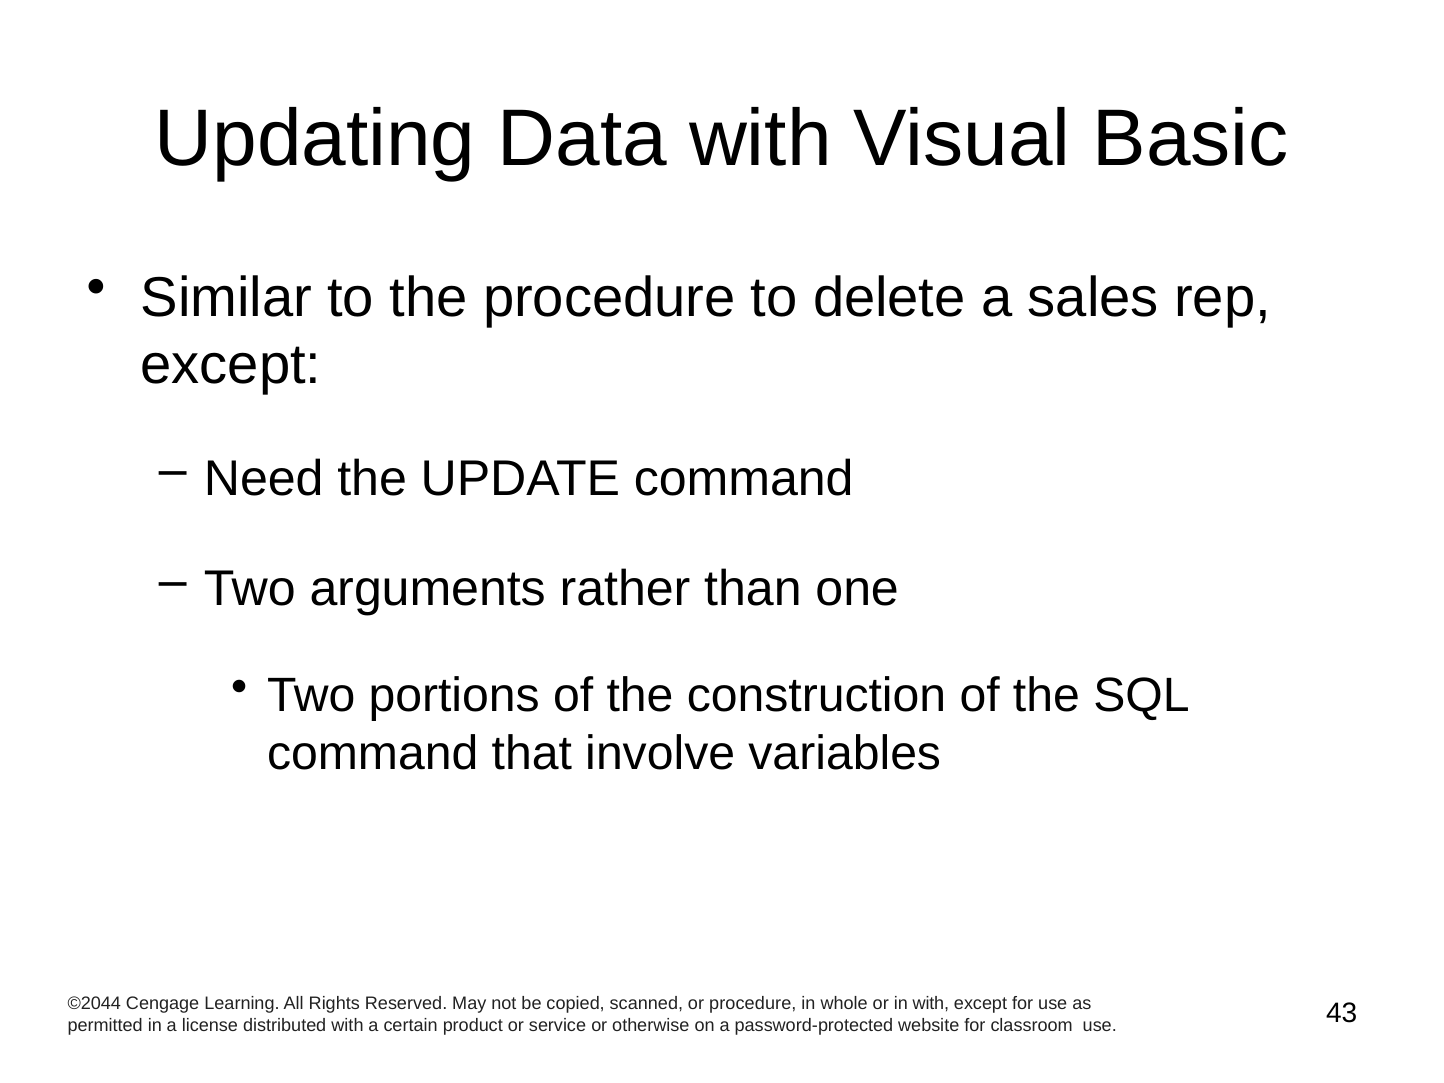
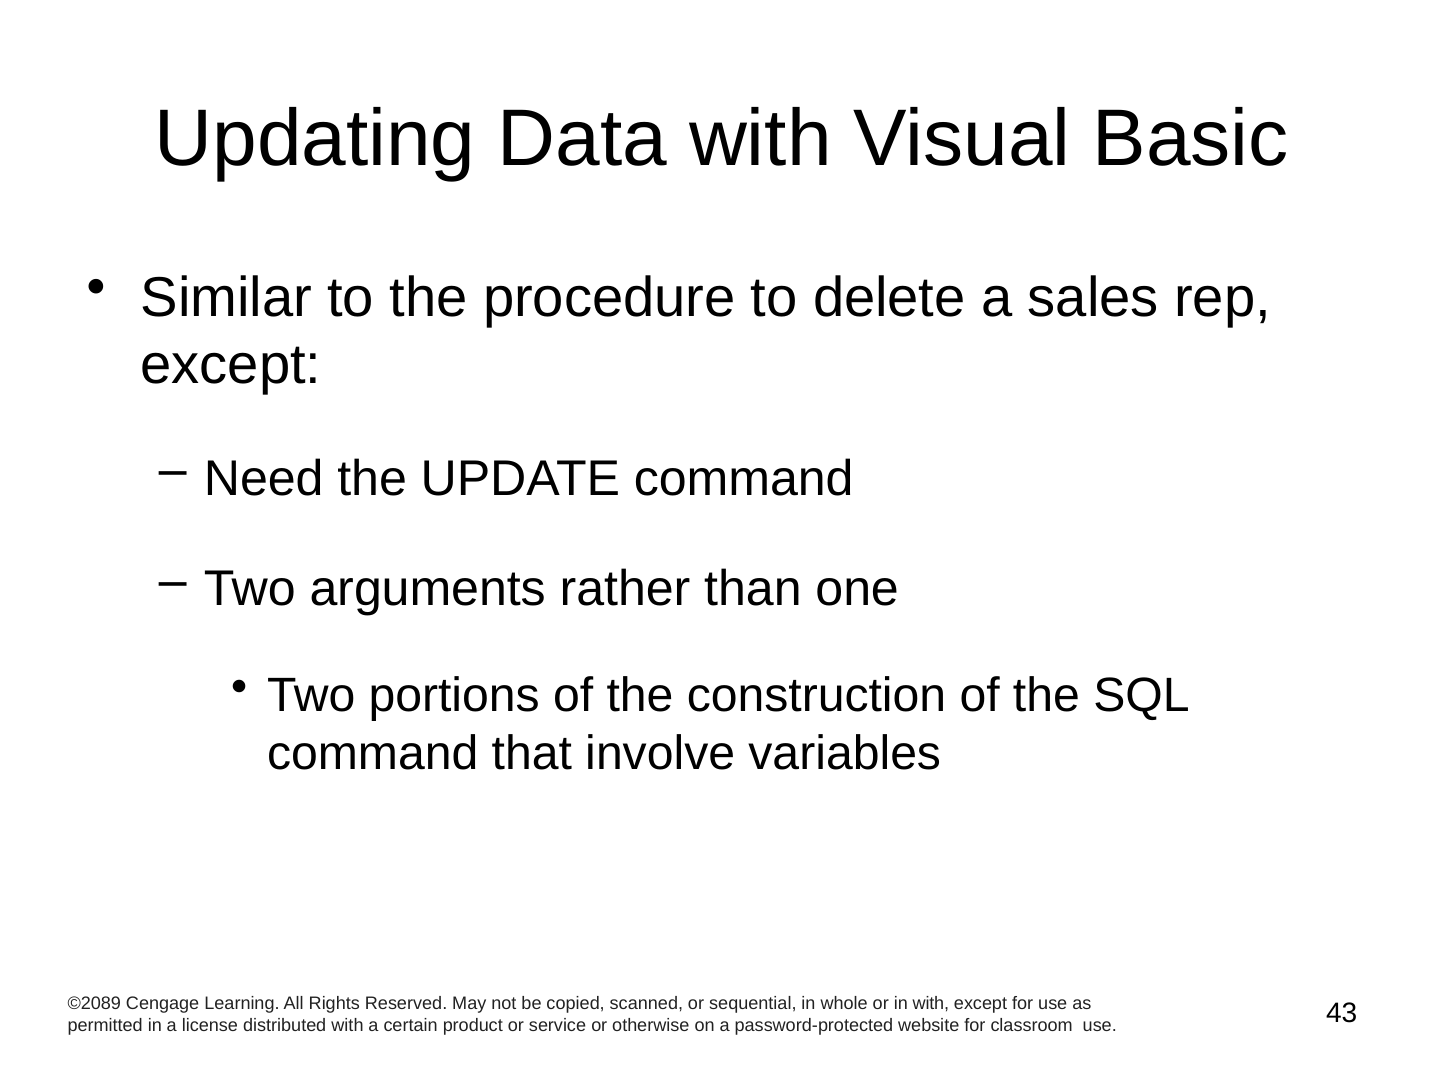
©2044: ©2044 -> ©2089 (94, 1004)
or procedure: procedure -> sequential (753, 1004)
